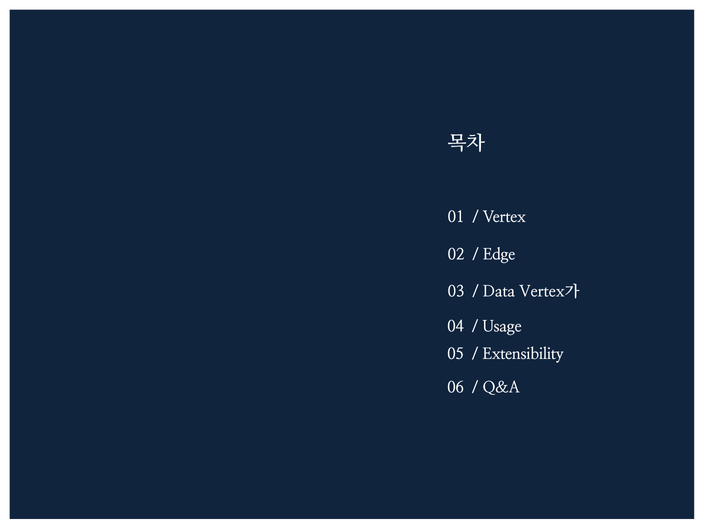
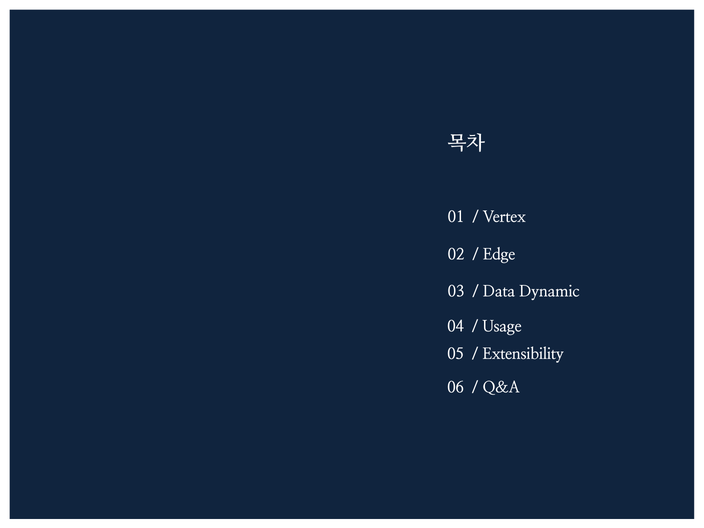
Vertex가: Vertex가 -> Dynamic (549, 292)
